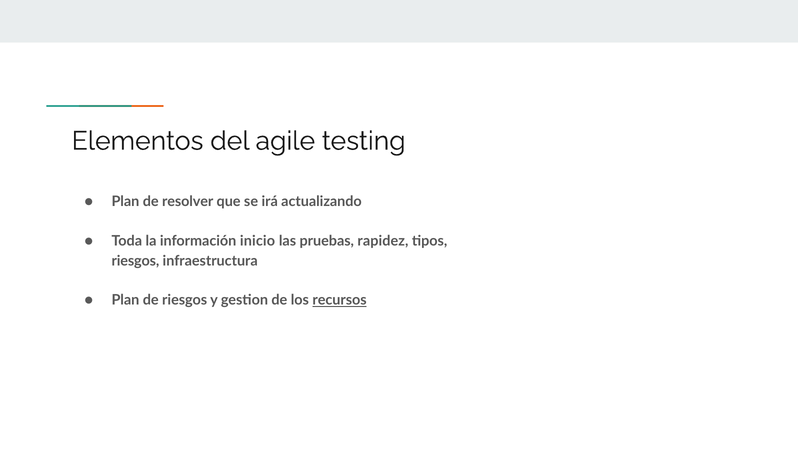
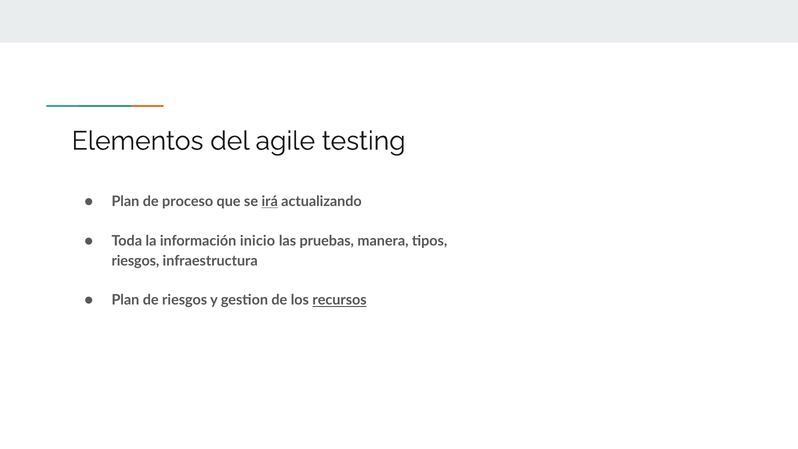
resolver: resolver -> proceso (188, 201)
irá underline: none -> present (270, 201)
rapidez: rapidez -> manera (383, 241)
